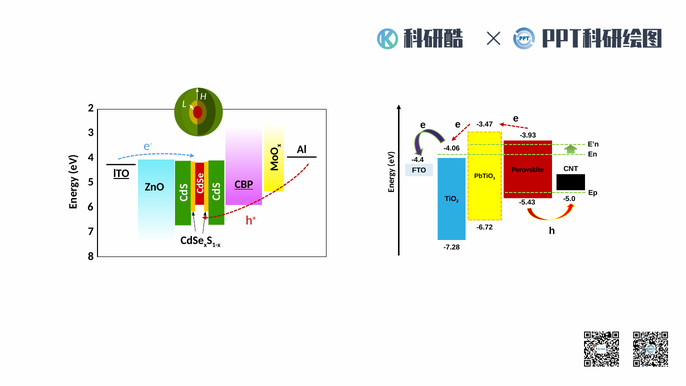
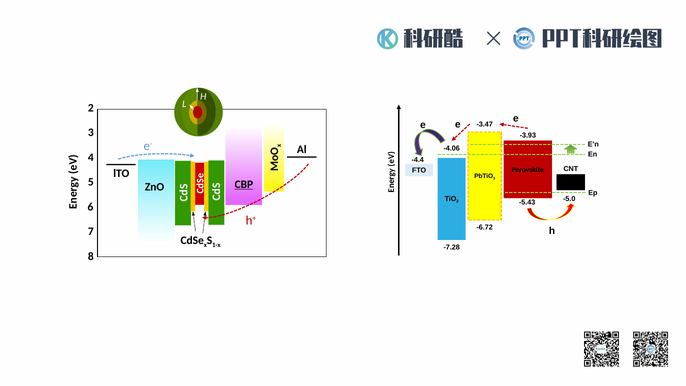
lTO underline: present -> none (121, 173)
